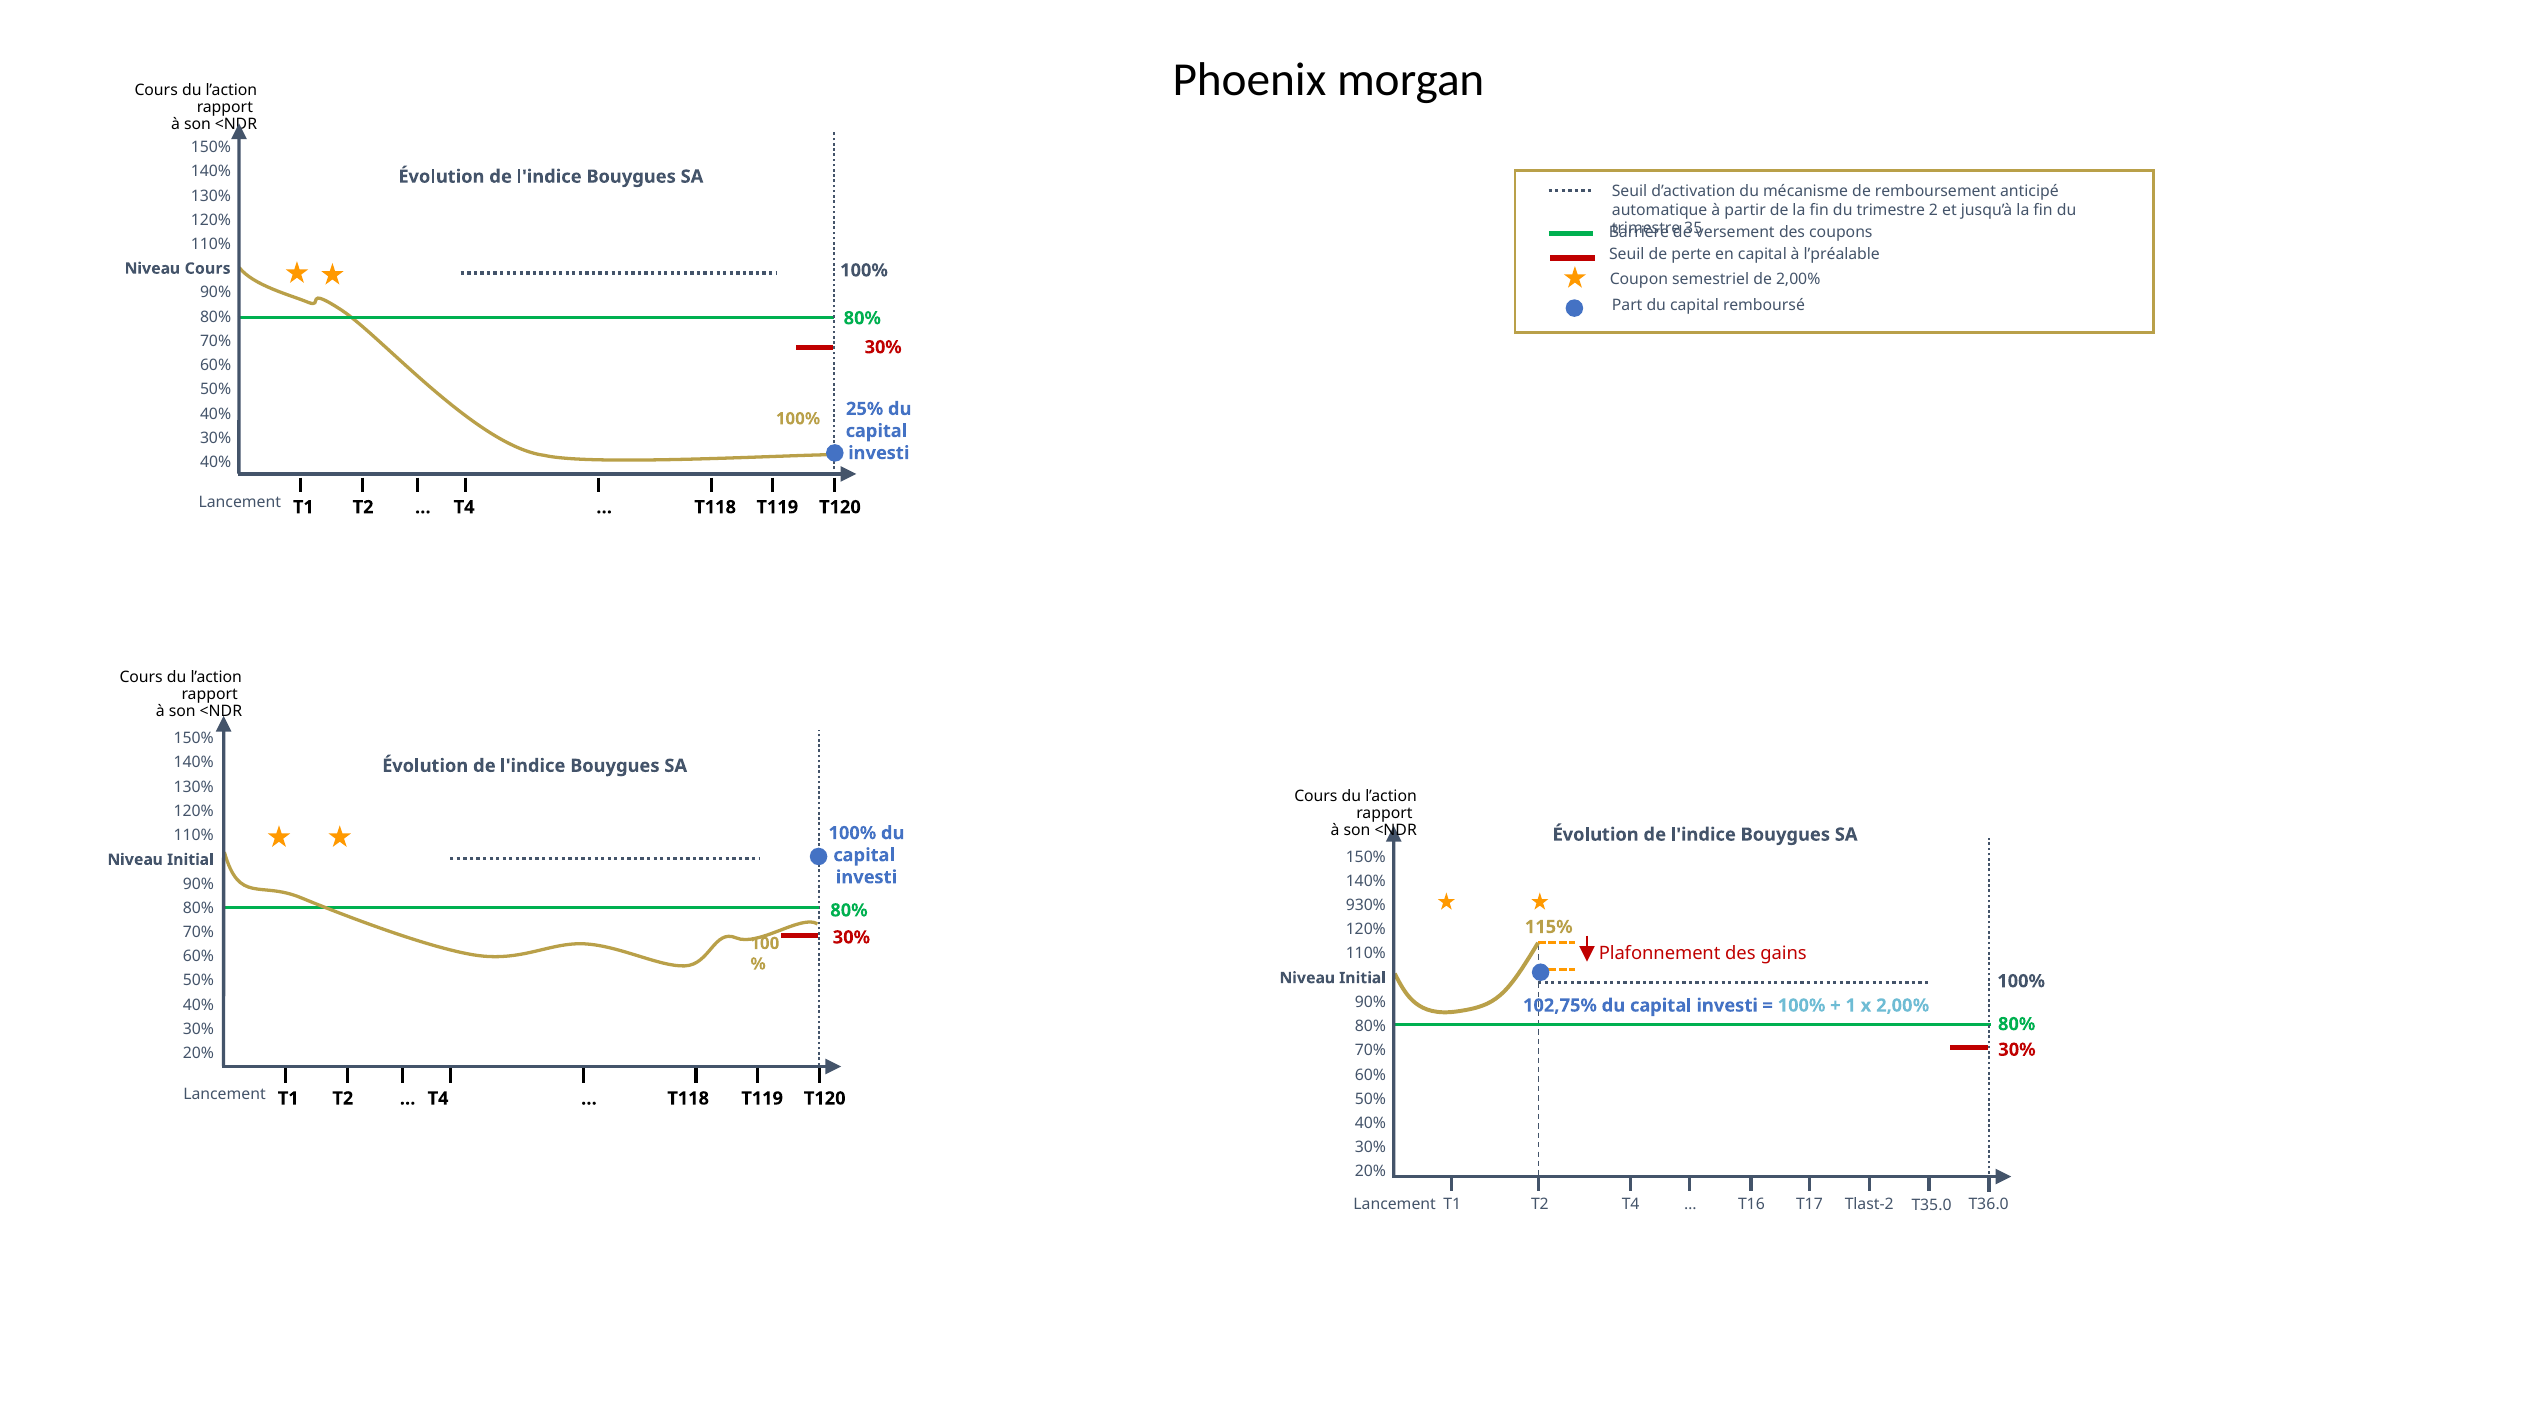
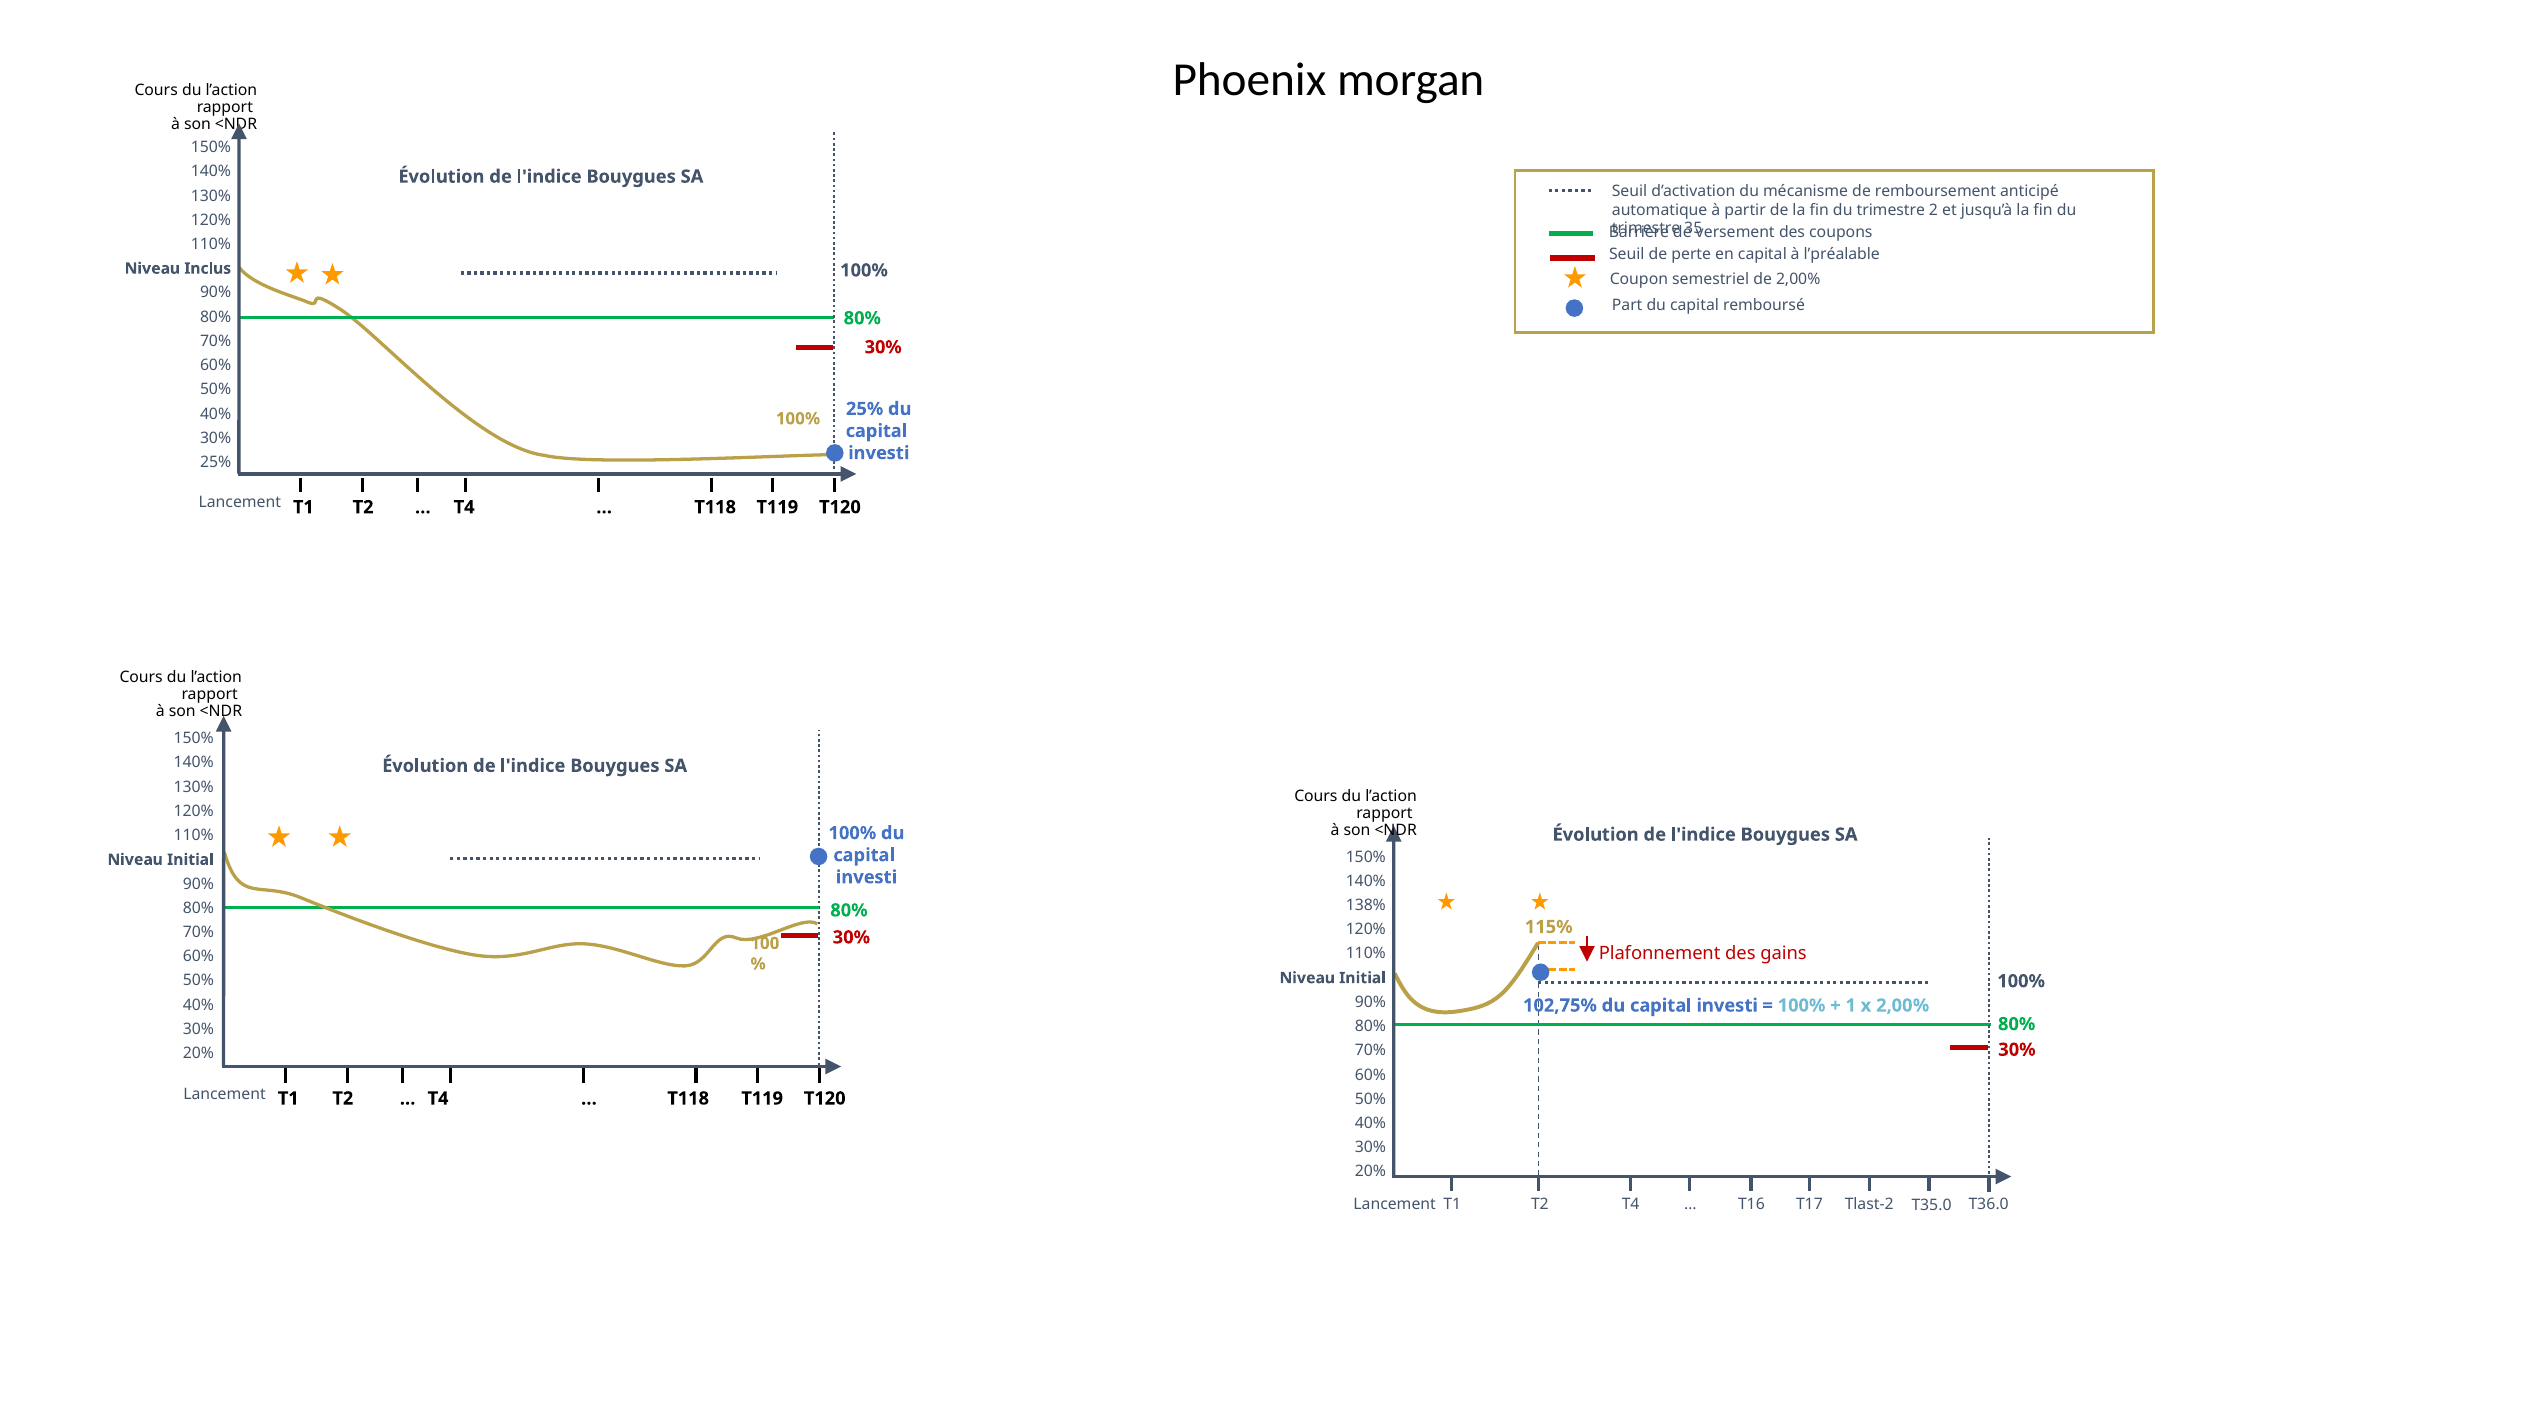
Niveau Cours: Cours -> Inclus (208, 269)
40%: 40% -> 25% (216, 462)
930%: 930% -> 138% (1366, 905)
